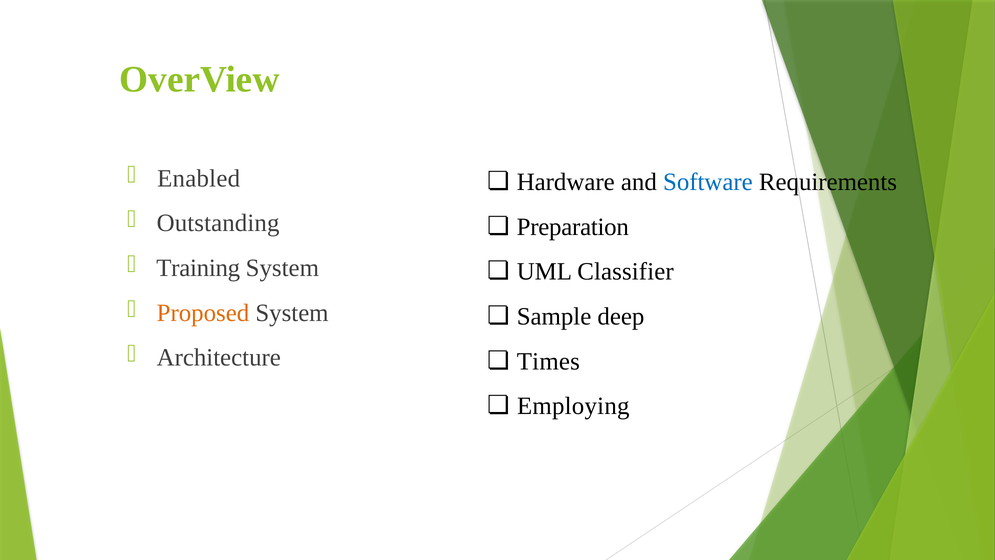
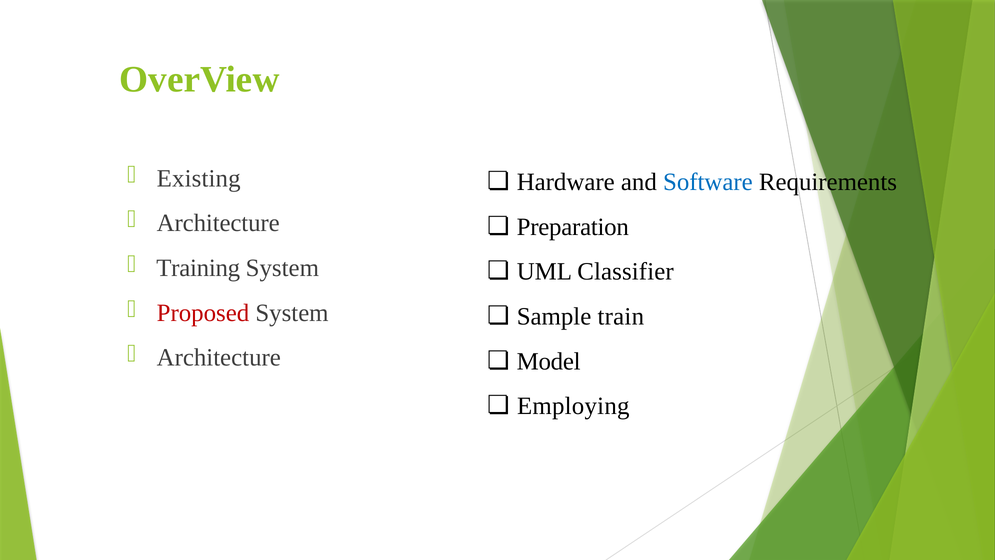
Enabled: Enabled -> Existing (199, 178)
Outstanding: Outstanding -> Architecture (218, 223)
Proposed colour: orange -> red (203, 313)
deep: deep -> train (621, 316)
Times: Times -> Model (549, 361)
